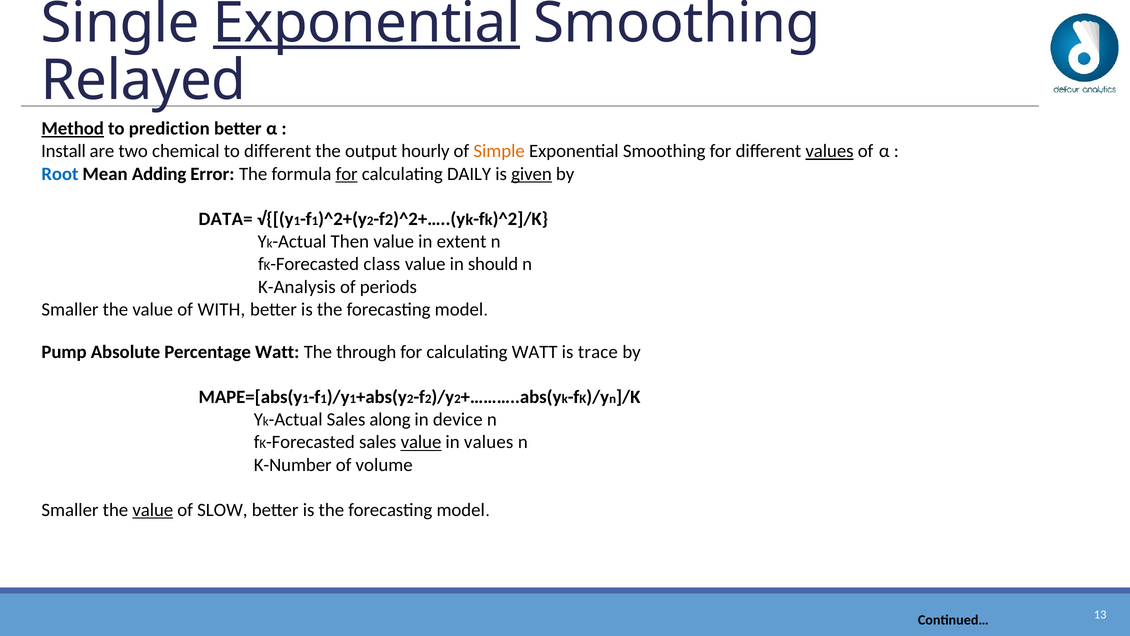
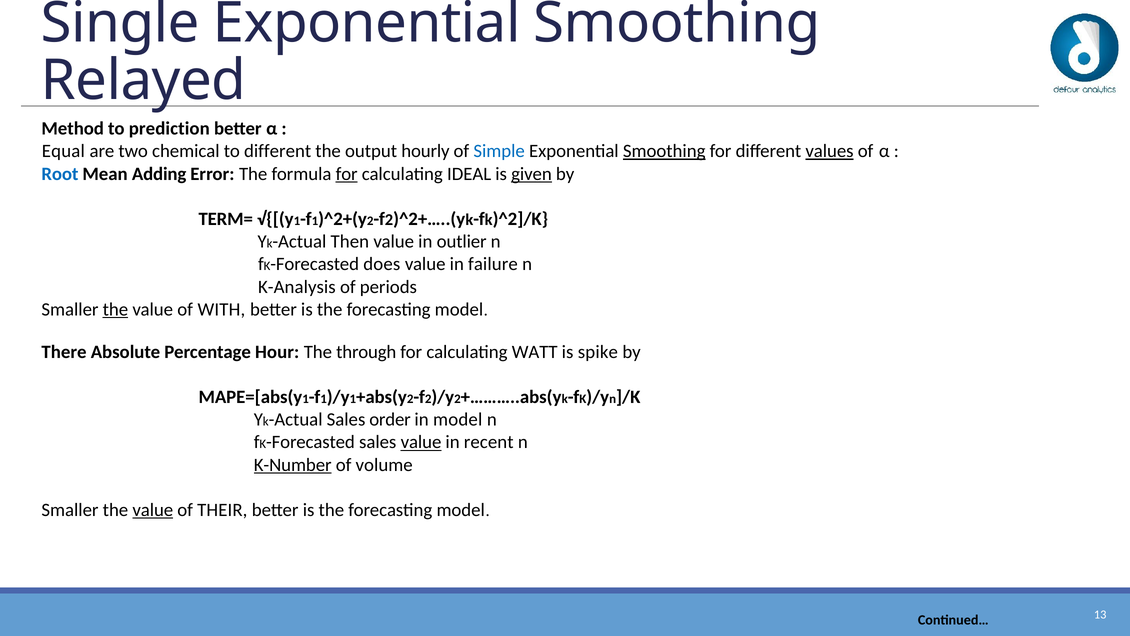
Exponential underline: present -> none (367, 23)
Method underline: present -> none (73, 129)
Install: Install -> Equal (63, 151)
Simple colour: orange -> blue (499, 151)
Smoothing underline: none -> present (664, 151)
DAILY: DAILY -> IDEAL (469, 174)
DATA=: DATA= -> TERM= (226, 219)
extent: extent -> outlier (462, 241)
class: class -> does (382, 264)
should: should -> failure (493, 264)
the underline: none -> present (115, 309)
Pump: Pump -> There (64, 352)
Percentage Watt: Watt -> Hour (277, 352)
trace: trace -> spike (598, 352)
along: along -> order (390, 419)
in device: device -> model (458, 419)
in values: values -> recent (489, 442)
K-Number underline: none -> present (293, 465)
SLOW: SLOW -> THEIR (222, 510)
